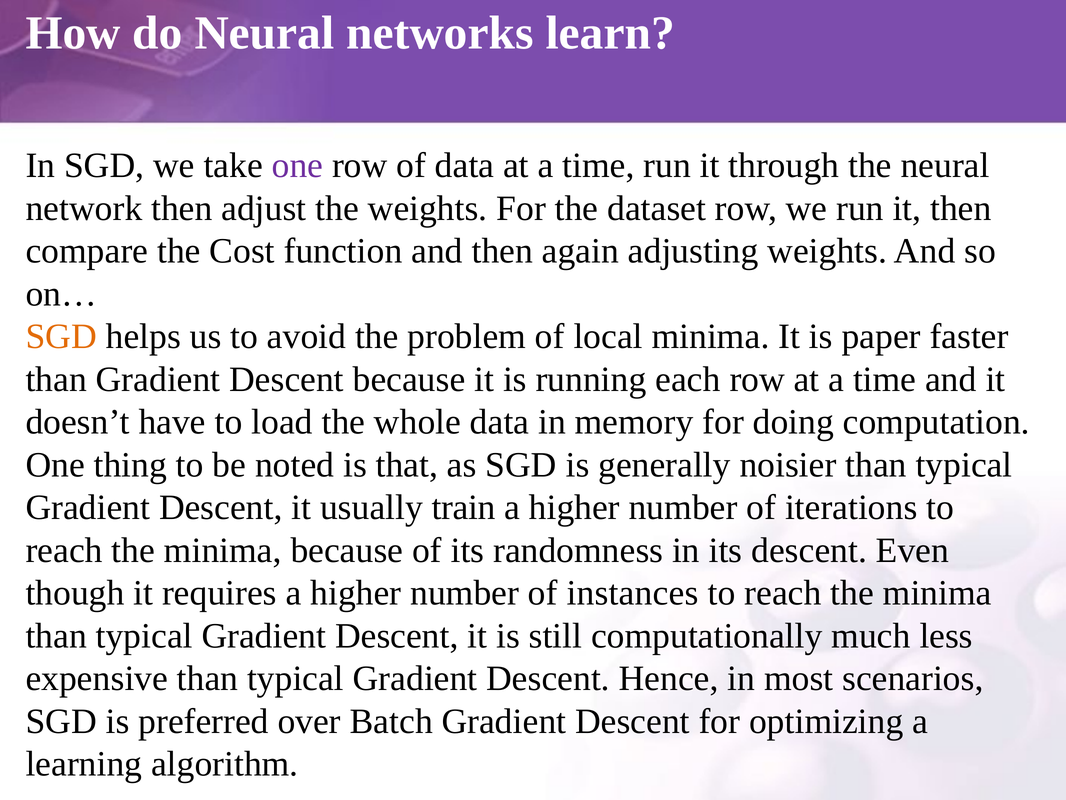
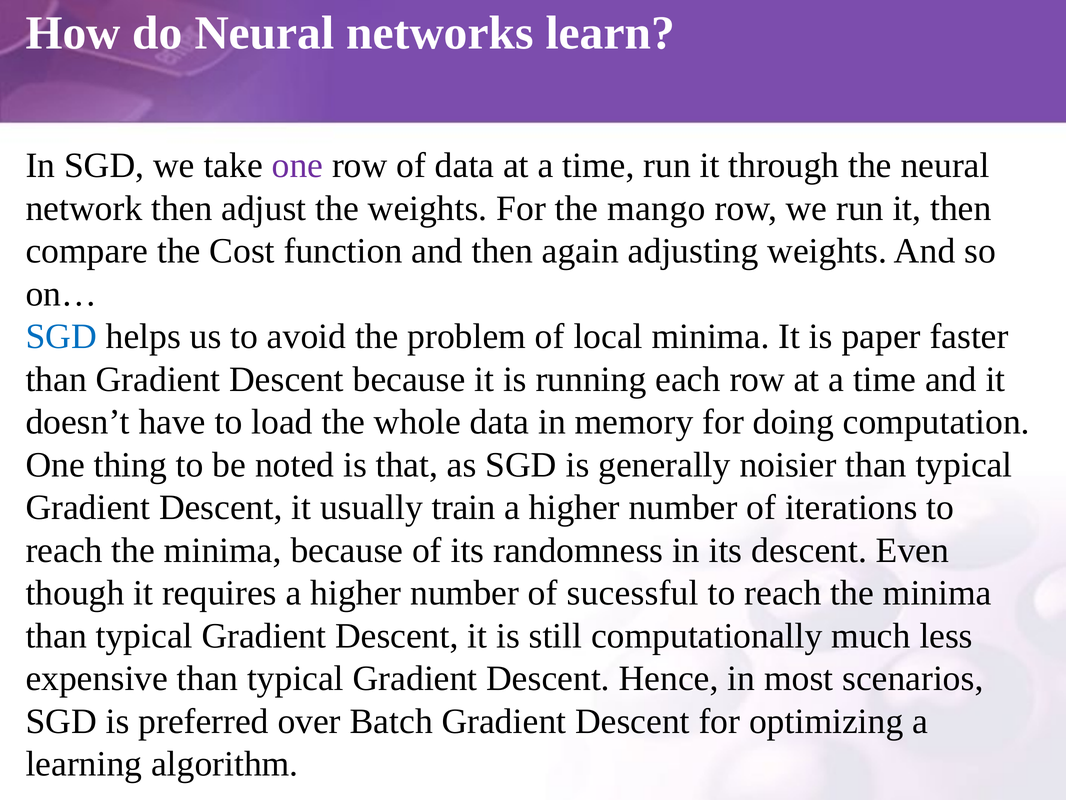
dataset: dataset -> mango (656, 208)
SGD colour: orange -> blue (61, 337)
instances: instances -> sucessful (633, 593)
